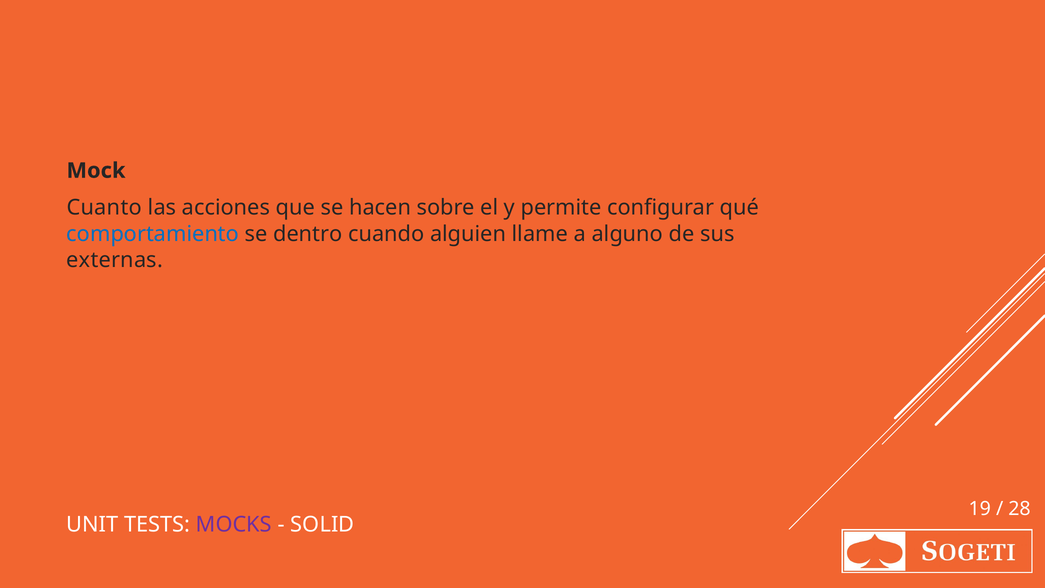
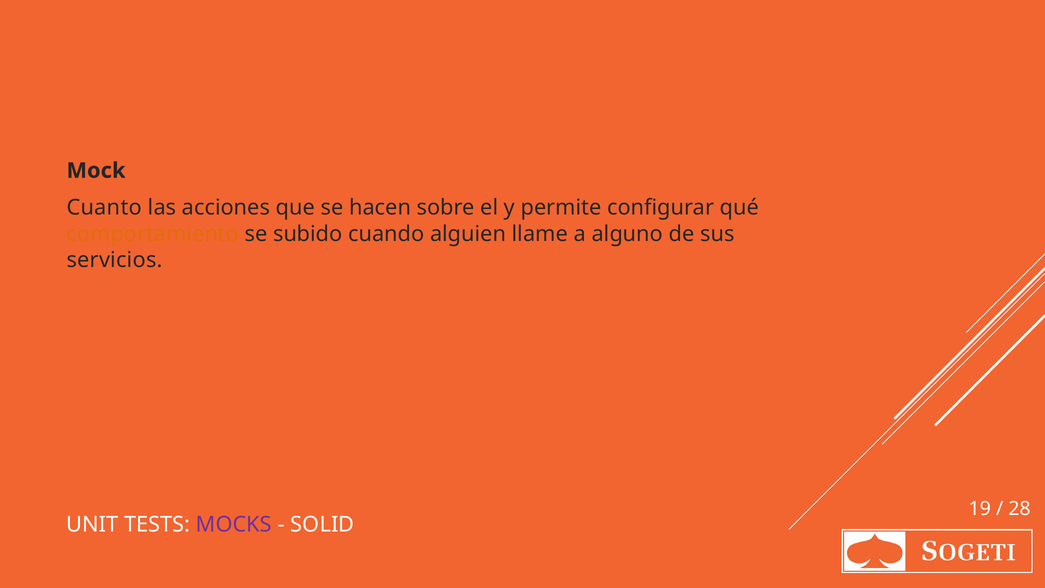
comportamiento colour: blue -> orange (153, 234)
dentro: dentro -> subido (308, 234)
externas: externas -> servicios (115, 260)
